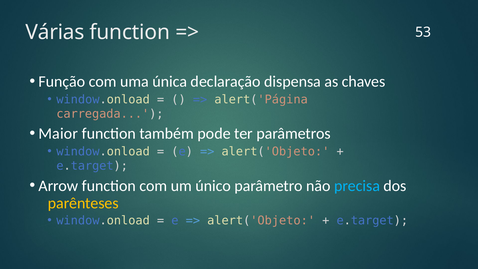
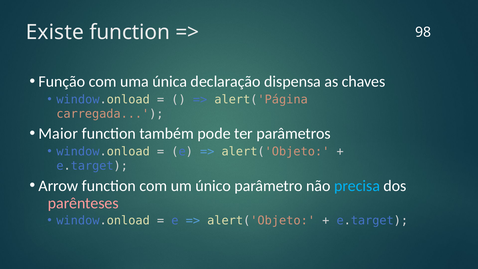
Várias: Várias -> Existe (55, 32)
53: 53 -> 98 (423, 32)
parênteses colour: yellow -> pink (83, 203)
